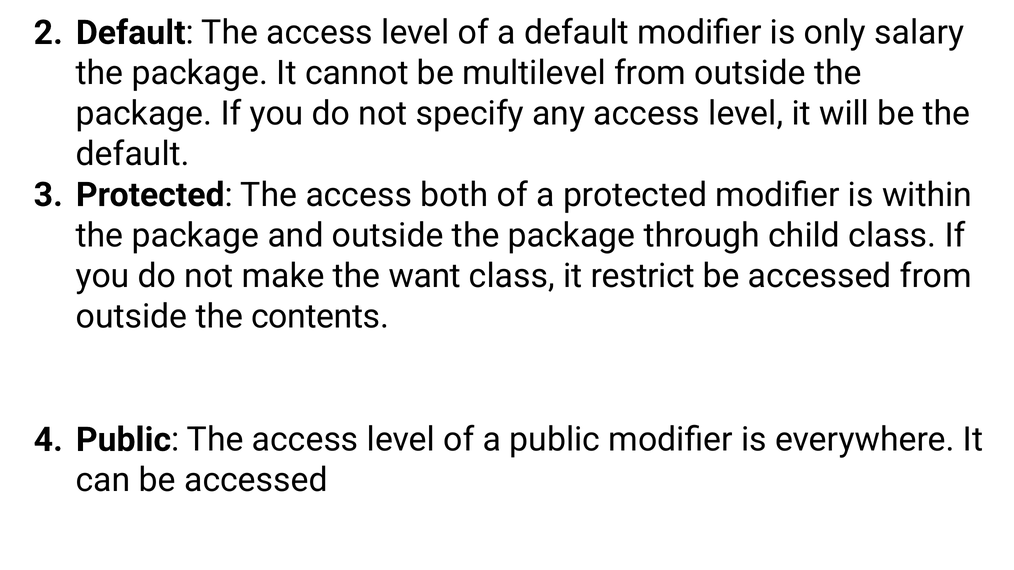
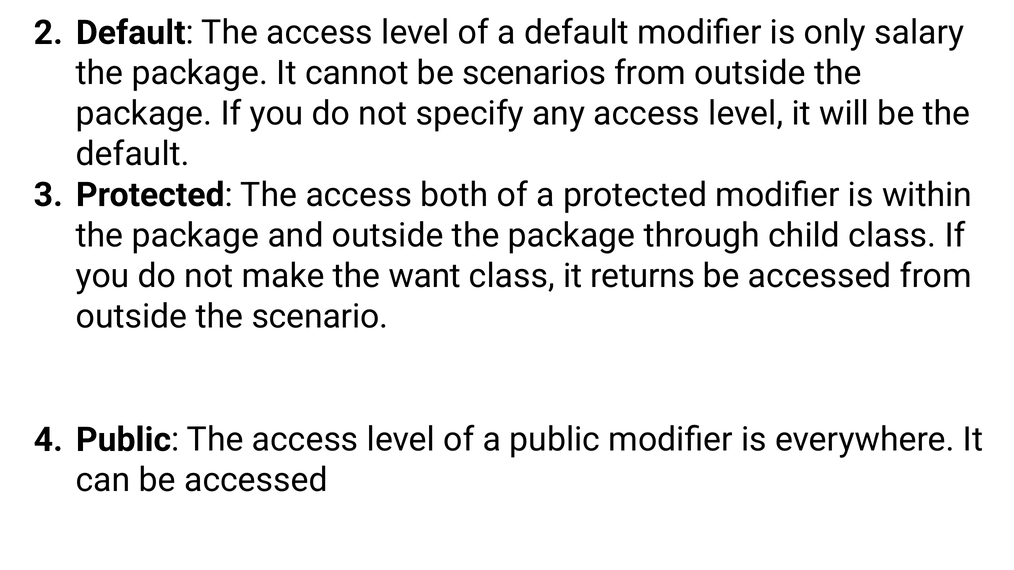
multilevel: multilevel -> scenarios (534, 73)
restrict: restrict -> returns (643, 276)
contents: contents -> scenario (320, 317)
